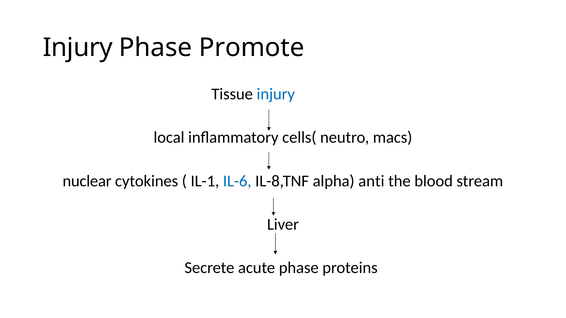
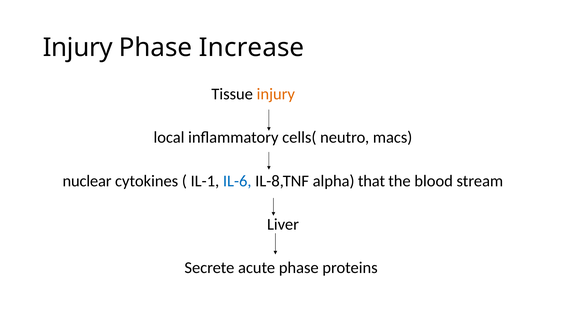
Promote: Promote -> Increase (252, 48)
injury colour: blue -> orange (276, 94)
anti: anti -> that (372, 181)
